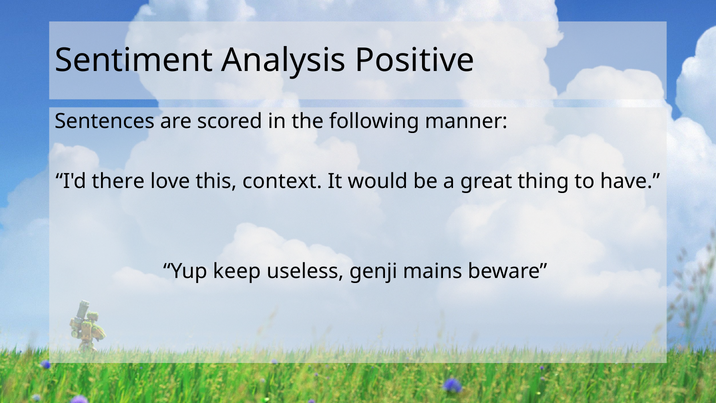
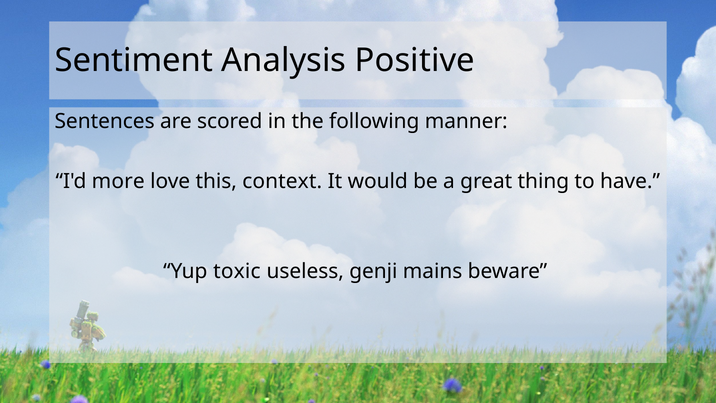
there: there -> more (118, 181)
keep: keep -> toxic (237, 271)
